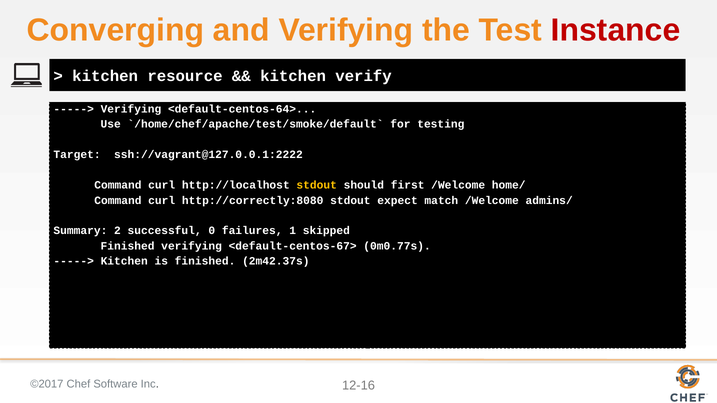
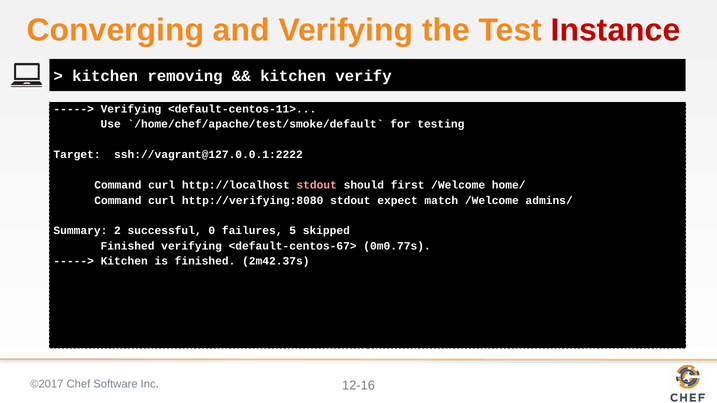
resource: resource -> removing (185, 76)
<default-centos-64>: <default-centos-64> -> <default-centos-11> (242, 109)
stdout colour: yellow -> pink (317, 185)
http://correctly:8080: http://correctly:8080 -> http://verifying:8080 (253, 200)
1: 1 -> 5 (293, 231)
